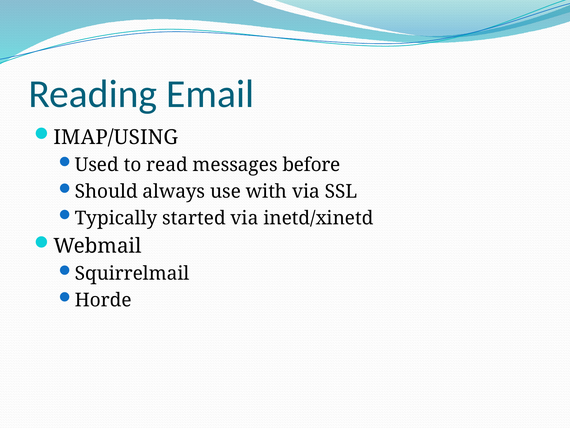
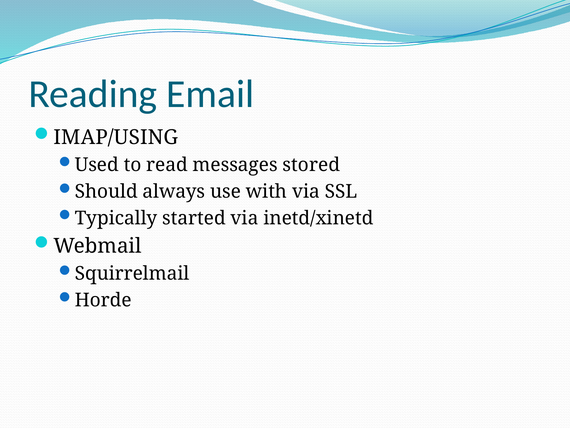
before: before -> stored (311, 165)
